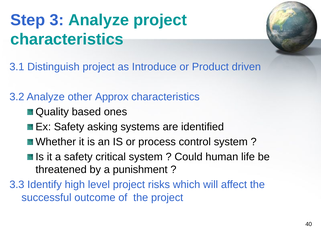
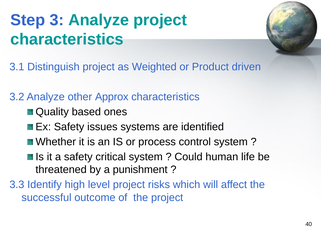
Introduce: Introduce -> Weighted (154, 67)
asking: asking -> issues (102, 127)
